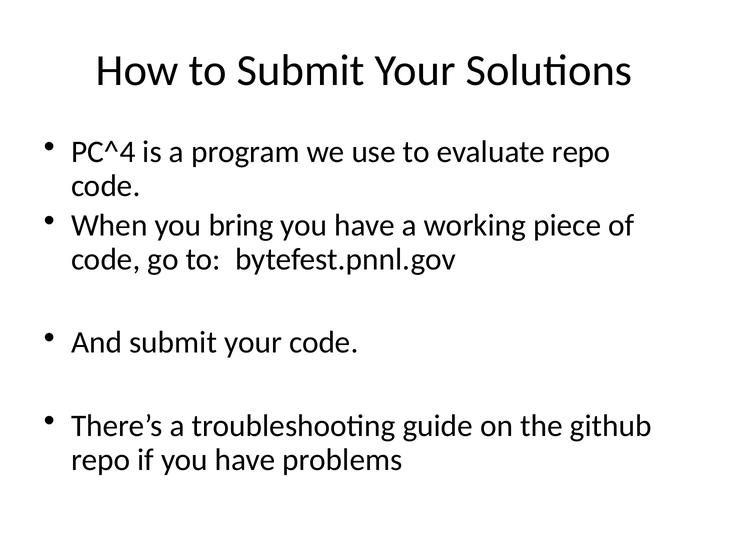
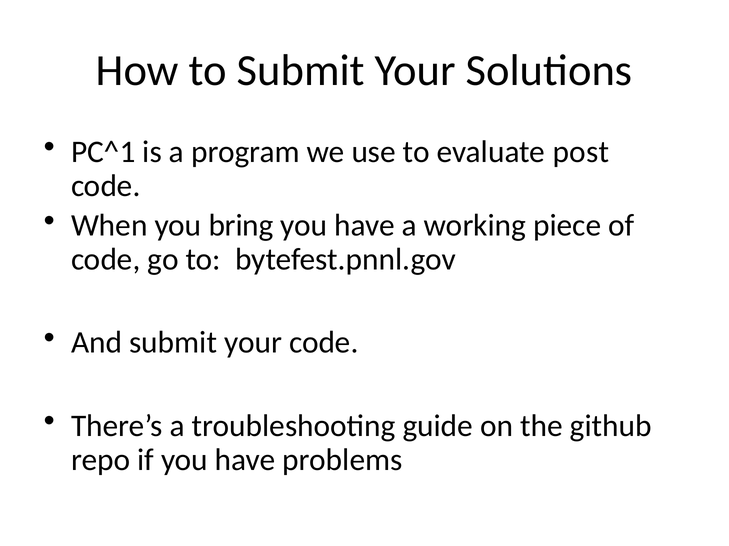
PC^4: PC^4 -> PC^1 (103, 152)
evaluate repo: repo -> post (581, 152)
